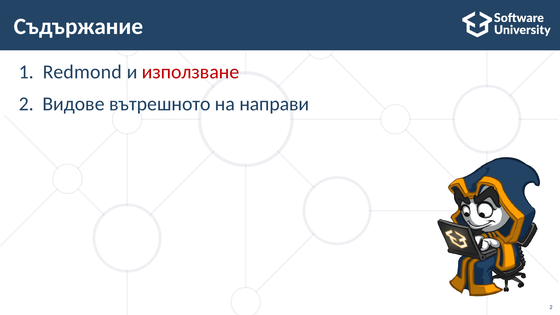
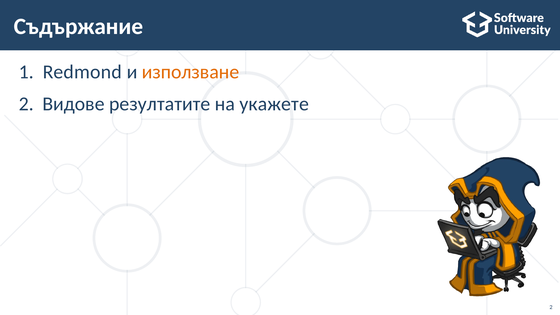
използване colour: red -> orange (191, 72)
вътрешното: вътрешното -> резултатите (160, 104)
направи: направи -> укажете (274, 104)
